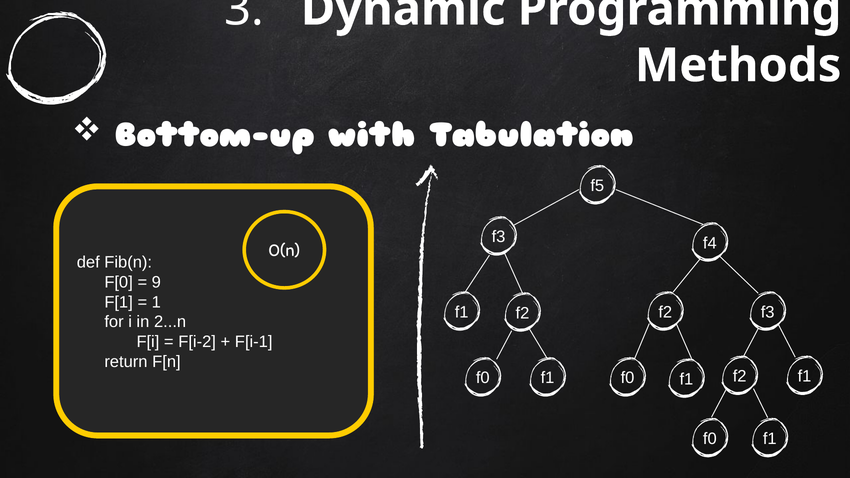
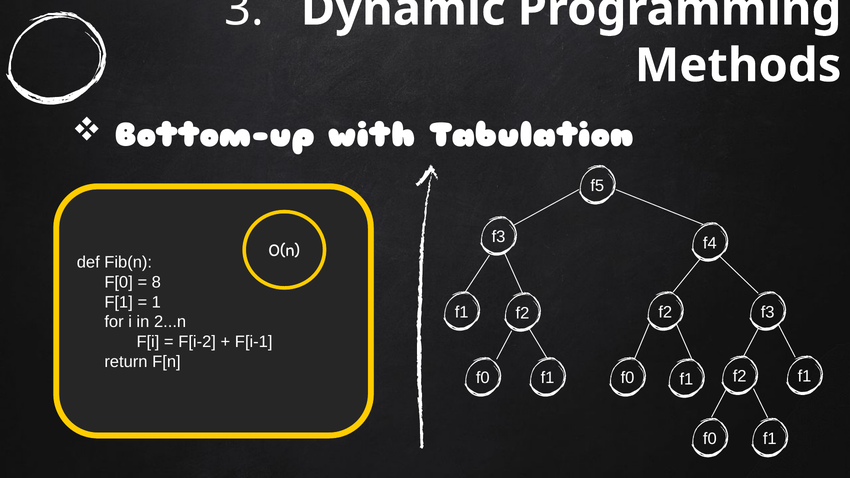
9: 9 -> 8 (156, 282)
